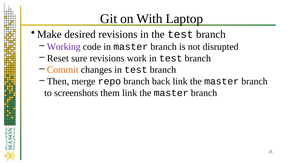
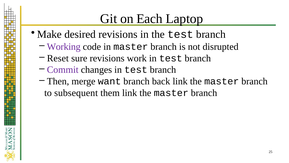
With: With -> Each (149, 19)
Commit colour: orange -> purple (63, 70)
repo: repo -> want (109, 81)
screenshots: screenshots -> subsequent (76, 93)
